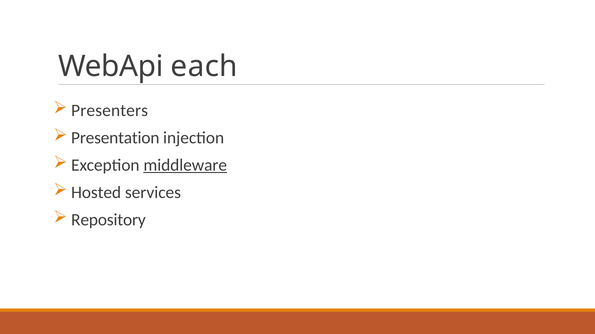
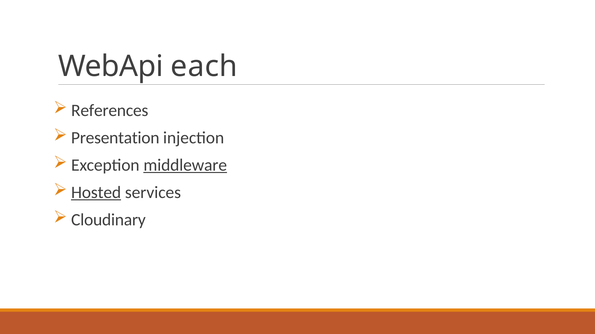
Presenters: Presenters -> References (110, 111)
Hosted underline: none -> present (96, 193)
Repository: Repository -> Cloudinary (108, 220)
